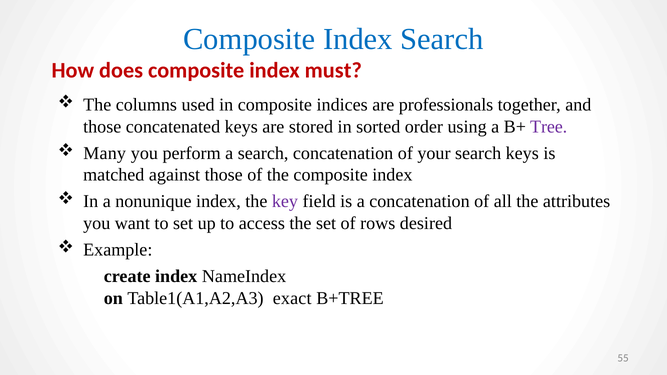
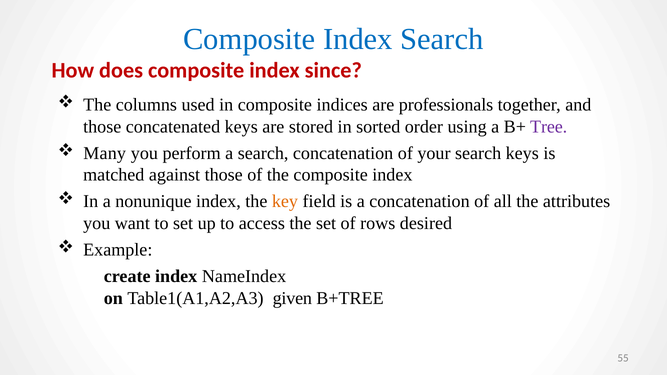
must: must -> since (333, 70)
key colour: purple -> orange (285, 202)
exact: exact -> given (292, 298)
